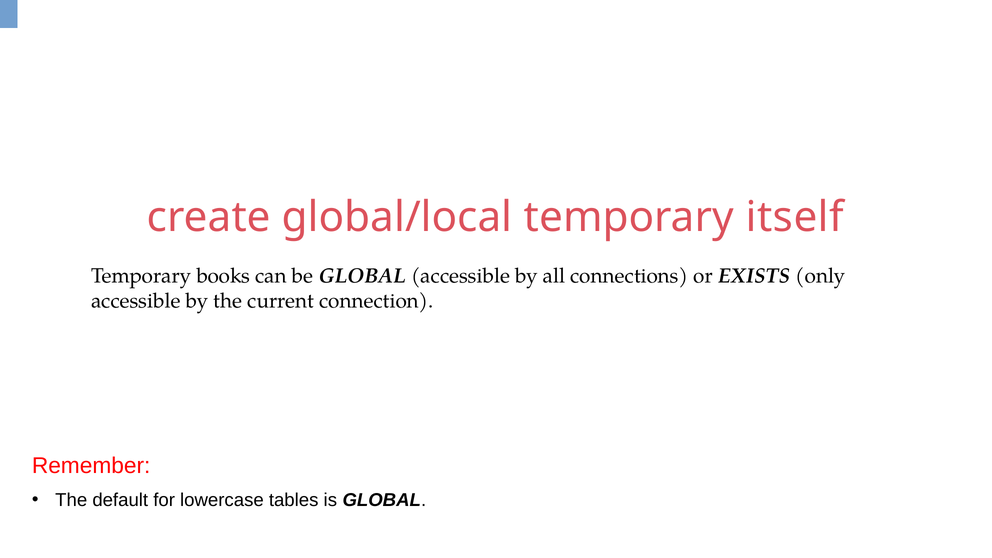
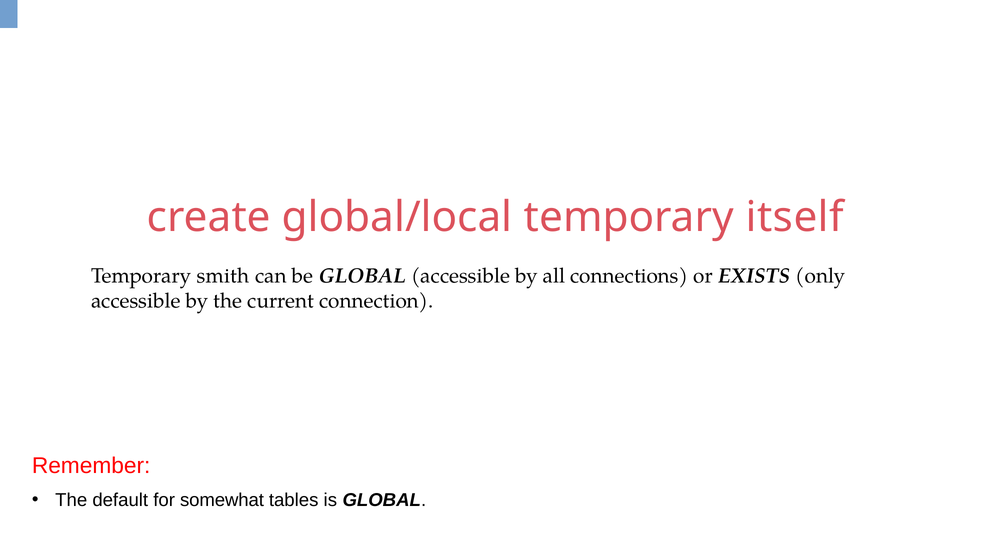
books: books -> smith (223, 276)
lowercase: lowercase -> somewhat (222, 500)
